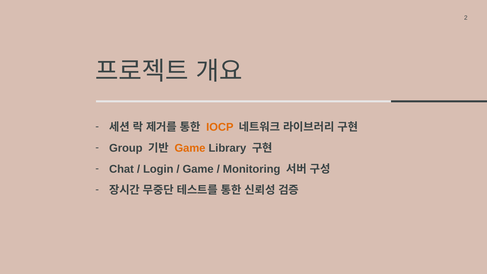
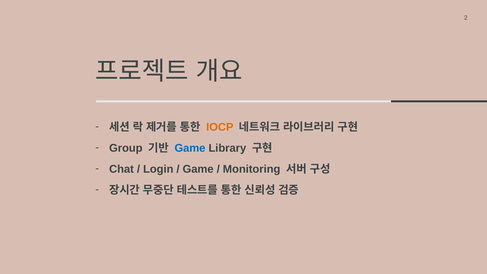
Game colour: orange -> blue (190, 148)
